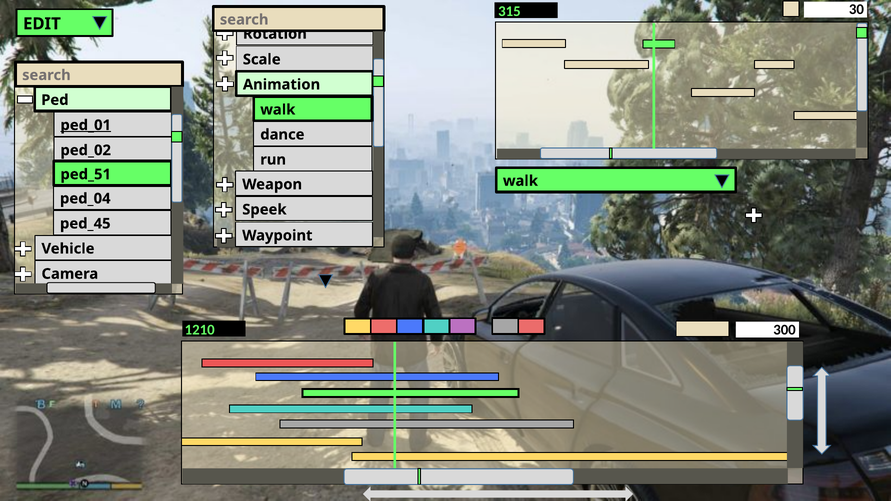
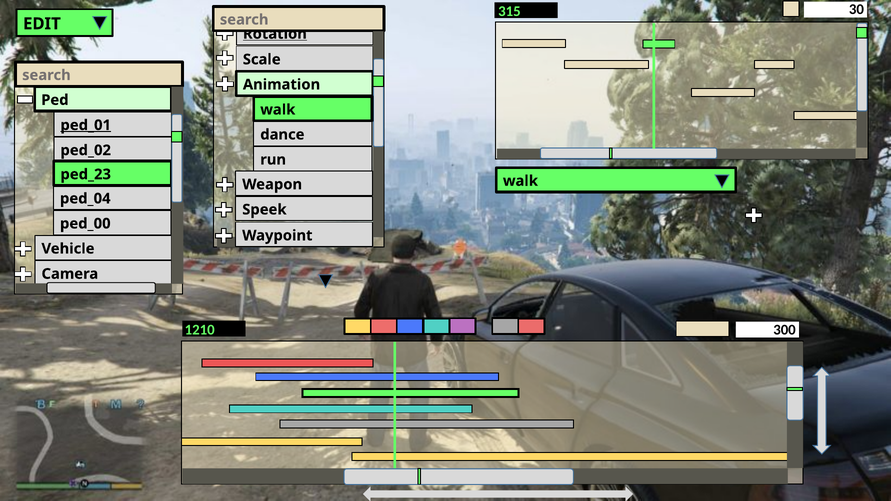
Rotation underline: none -> present (275, 34)
ped_51: ped_51 -> ped_23 (86, 174)
ped_45: ped_45 -> ped_00 (85, 224)
